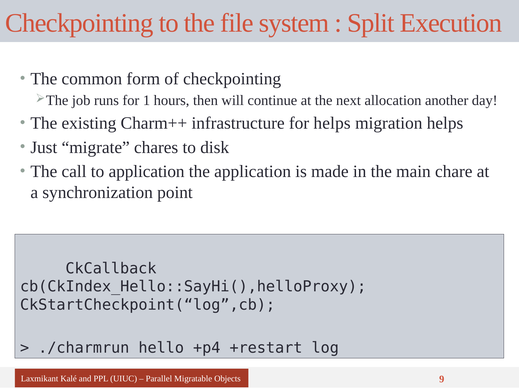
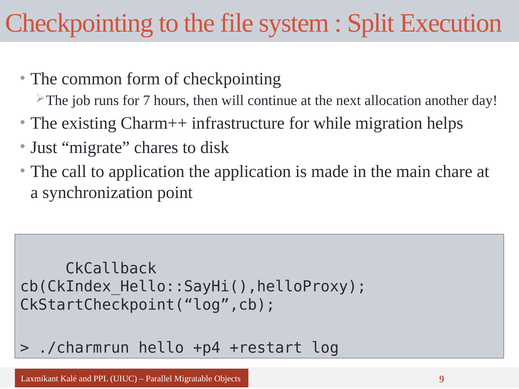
1: 1 -> 7 (147, 101)
for helps: helps -> while (332, 123)
